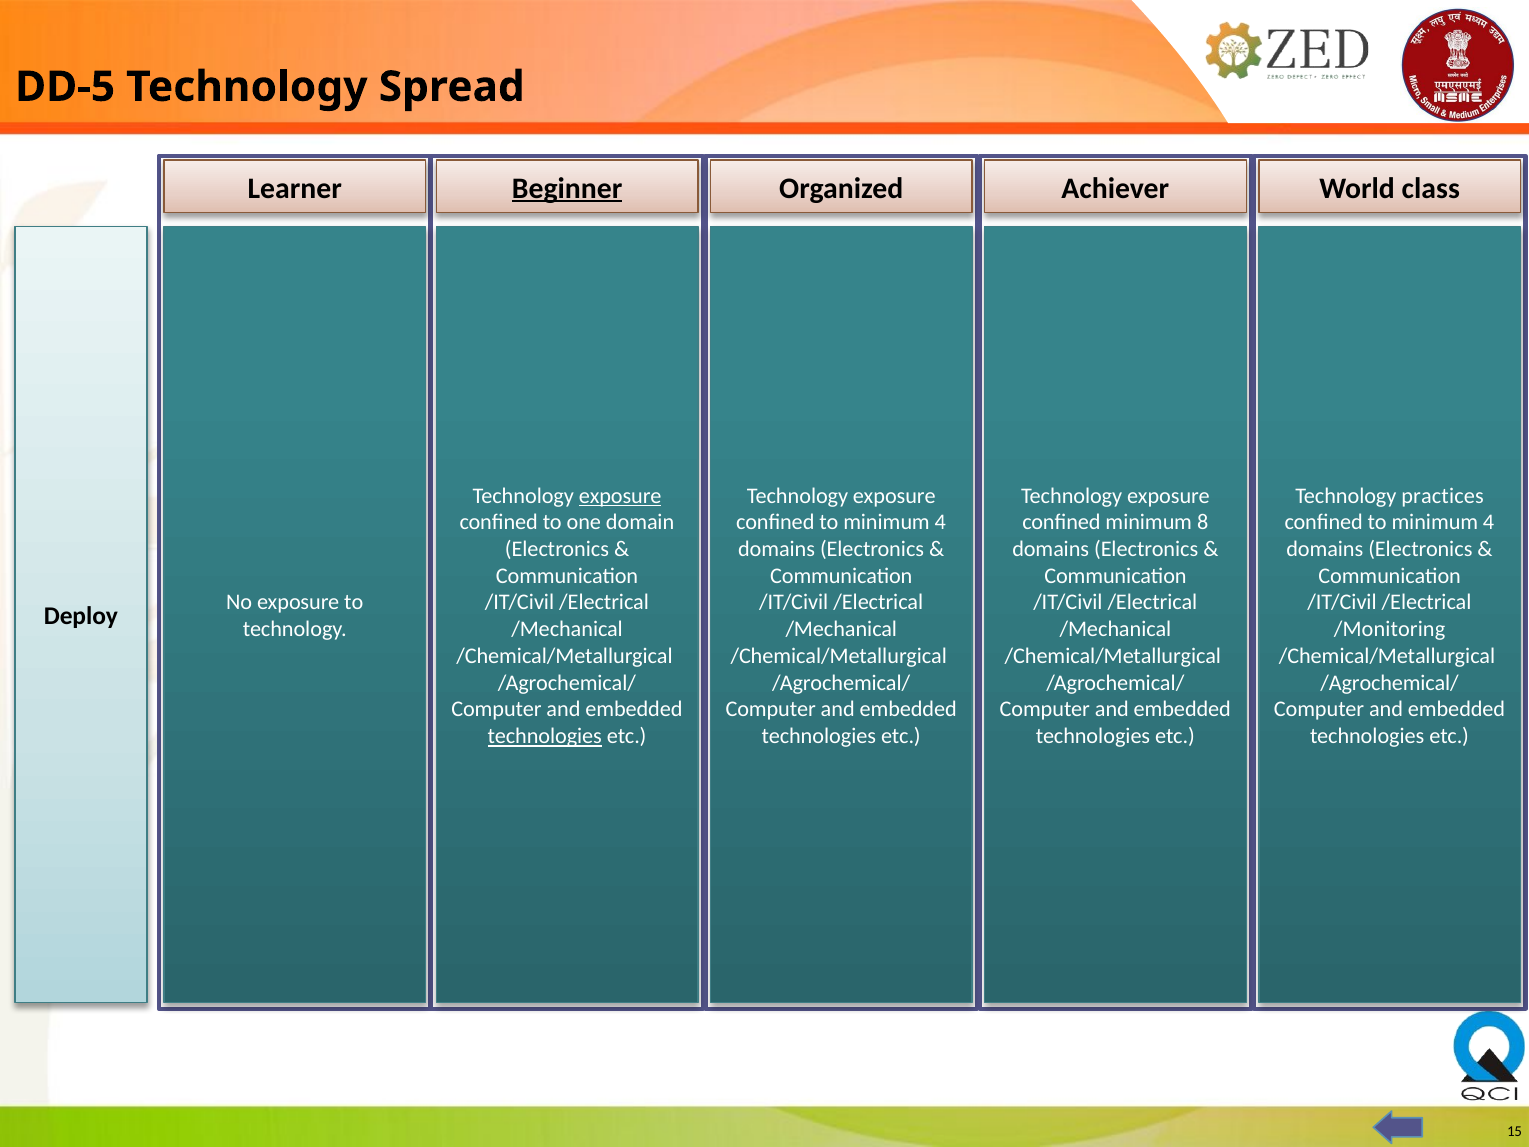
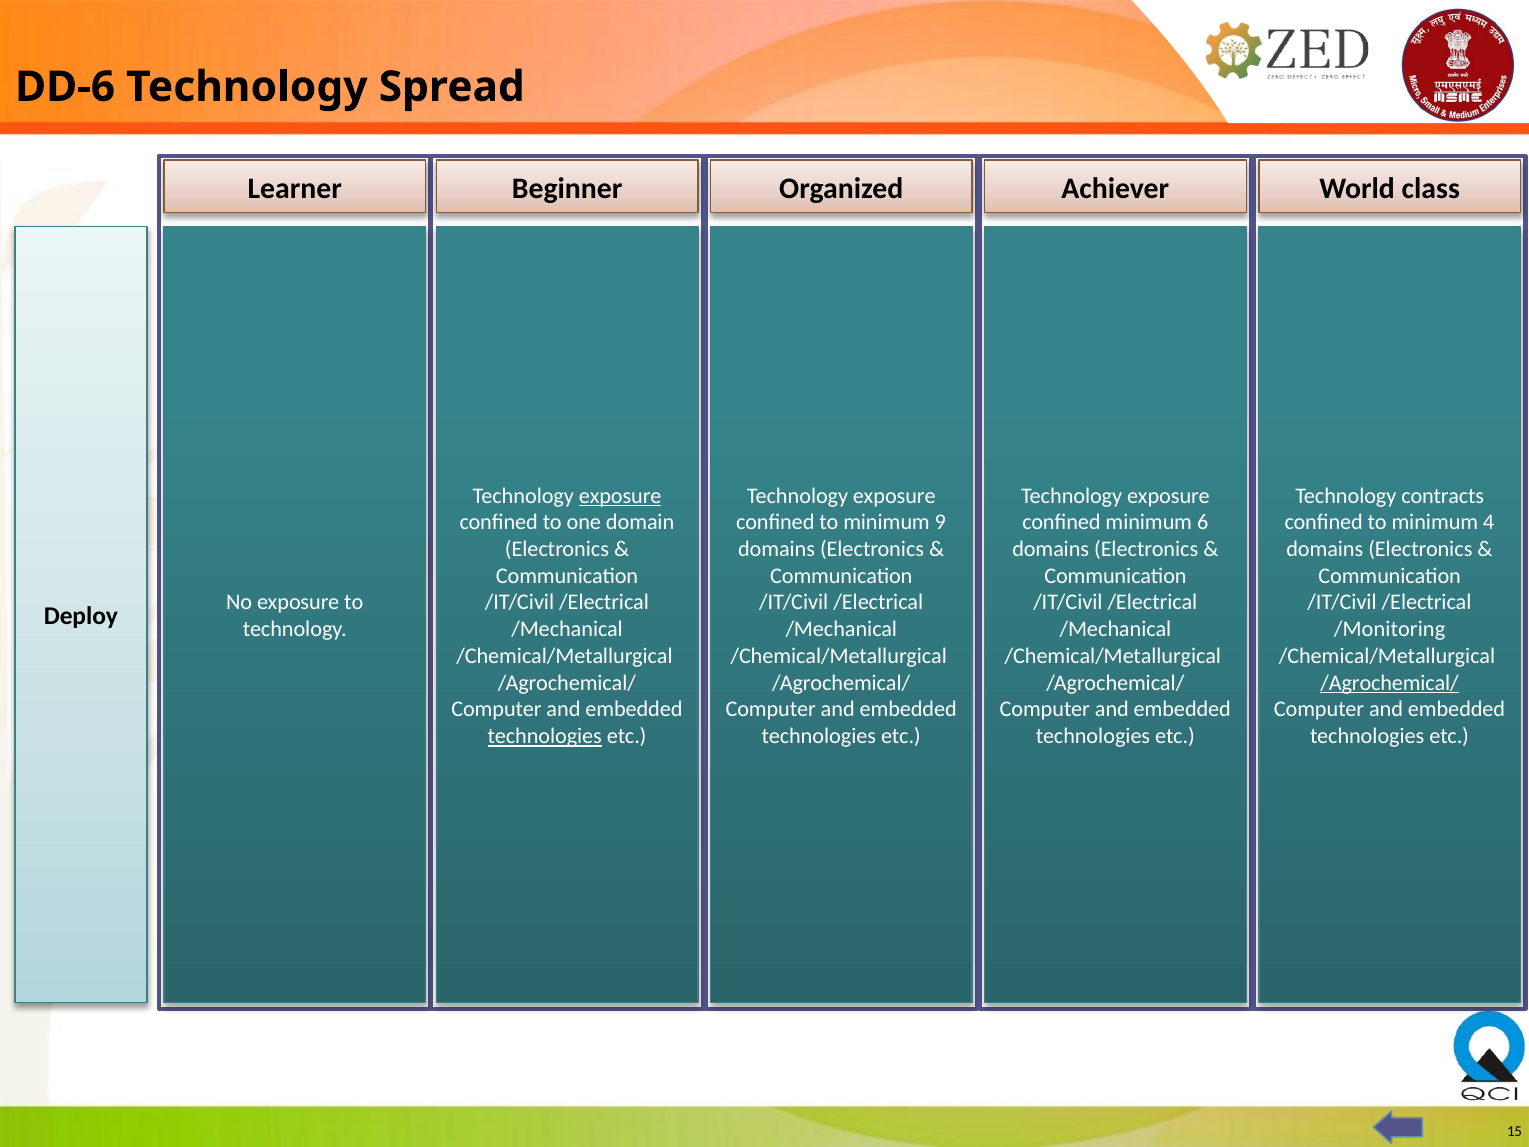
DD-5: DD-5 -> DD-6 (65, 87)
Beginner underline: present -> none (567, 188)
practices: practices -> contracts (1443, 496)
4: 4 -> 9 (940, 522)
8: 8 -> 6 (1203, 522)
/Agrochemical/ underline: none -> present (1390, 683)
